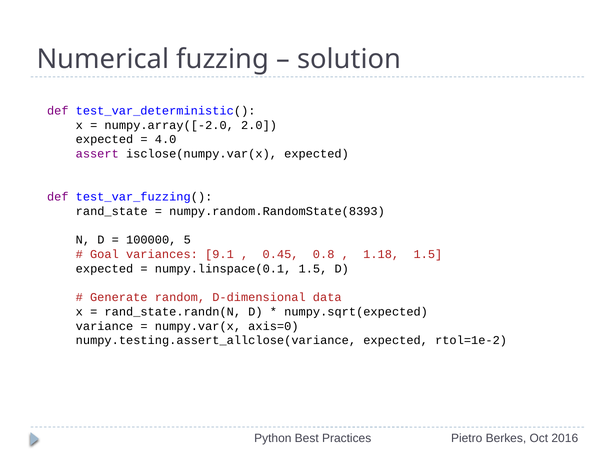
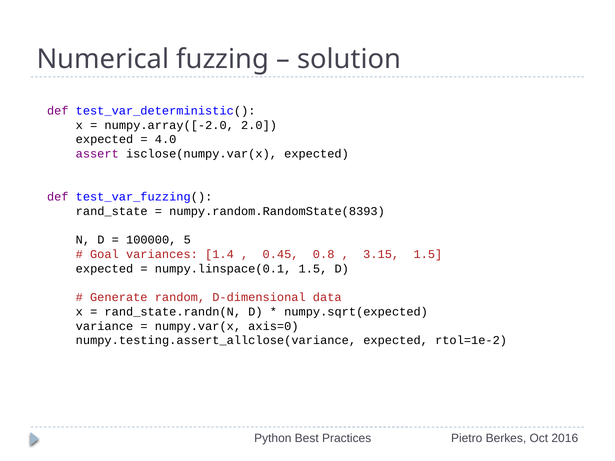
9.1: 9.1 -> 1.4 (219, 254)
1.18: 1.18 -> 3.15 (381, 254)
